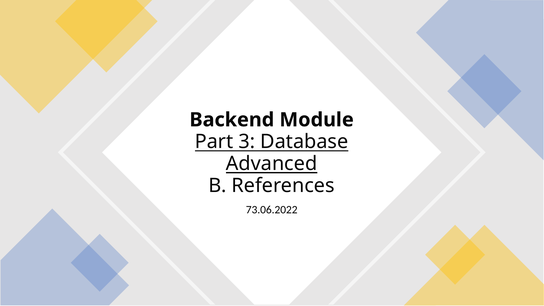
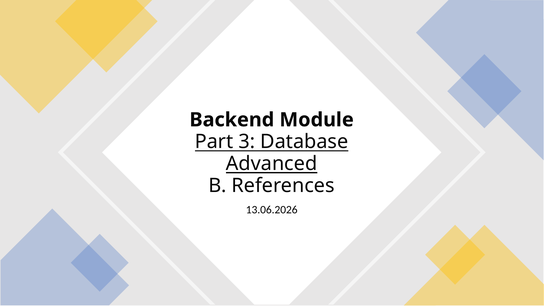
73.06.2022: 73.06.2022 -> 13.06.2026 (272, 210)
